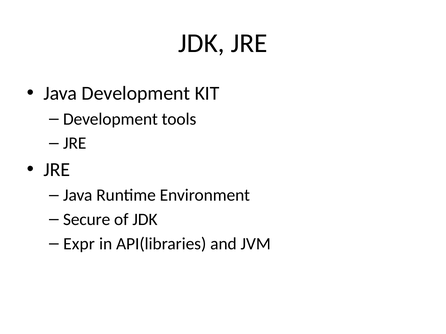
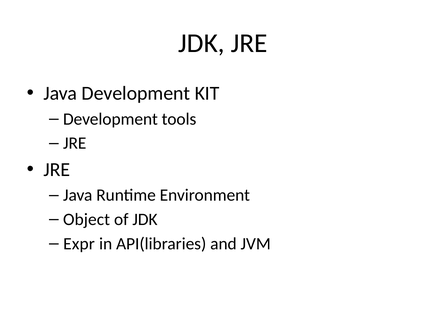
Secure: Secure -> Object (87, 220)
